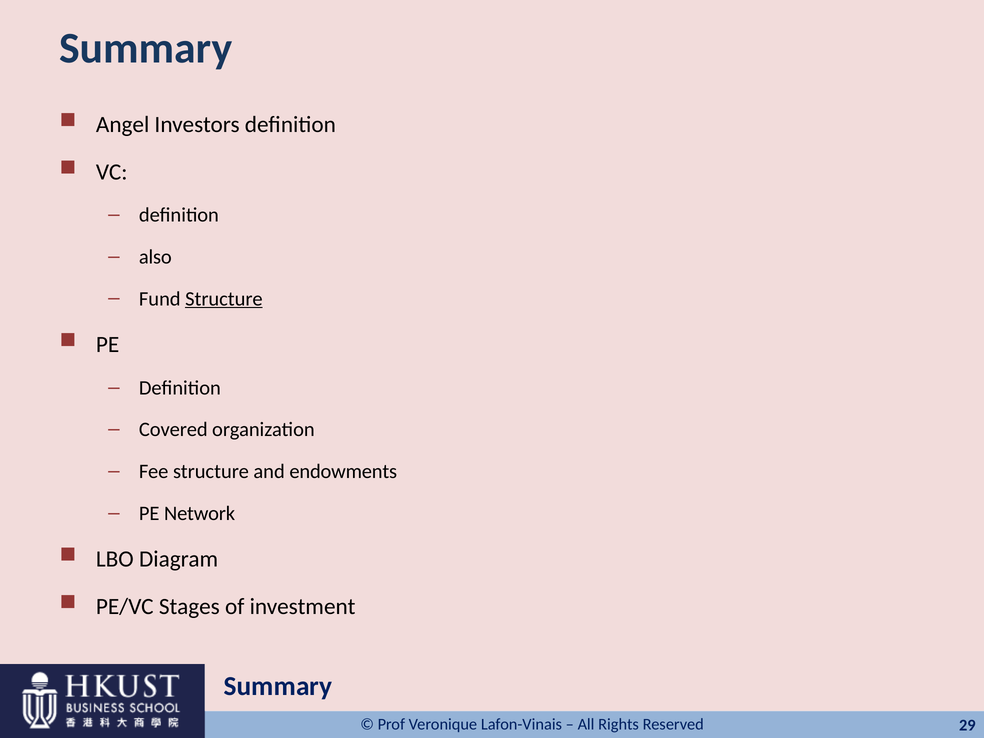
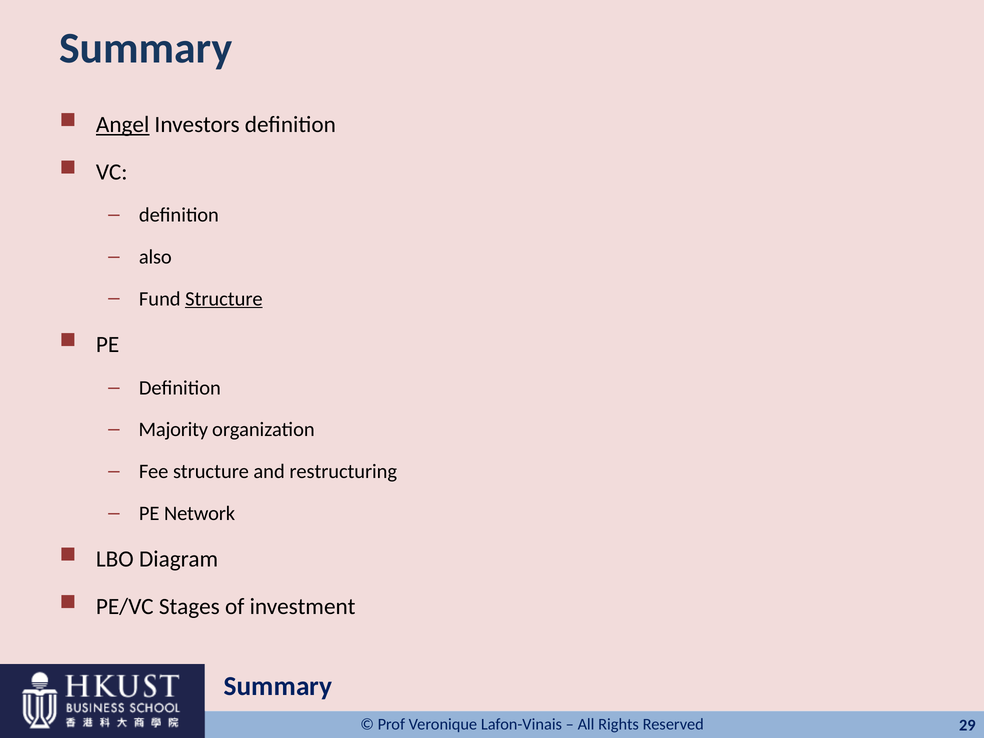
Angel underline: none -> present (123, 125)
Covered: Covered -> Majority (173, 430)
endowments: endowments -> restructuring (343, 471)
